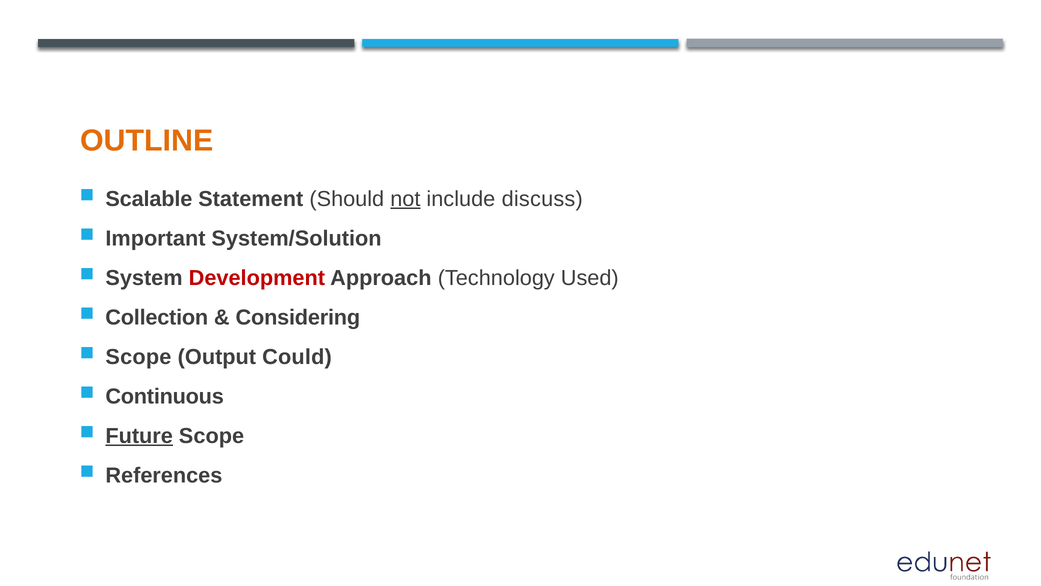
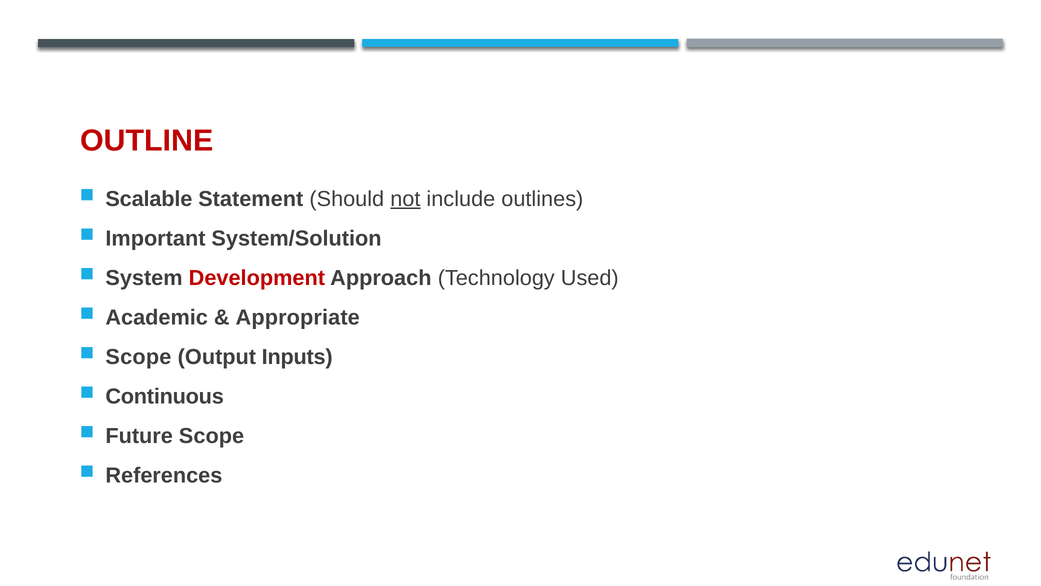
OUTLINE colour: orange -> red (147, 141)
discuss: discuss -> outlines (542, 199)
Collection: Collection -> Academic (157, 317)
Considering: Considering -> Appropriate (298, 317)
Could: Could -> Inputs (297, 357)
Future underline: present -> none (139, 436)
